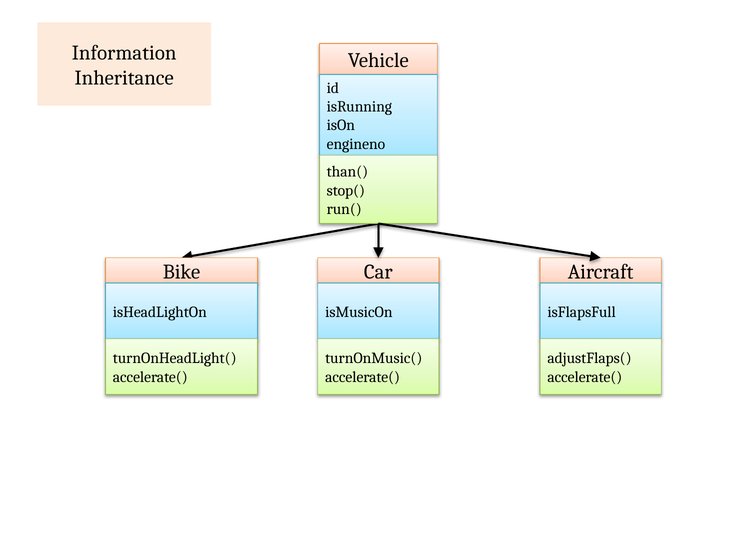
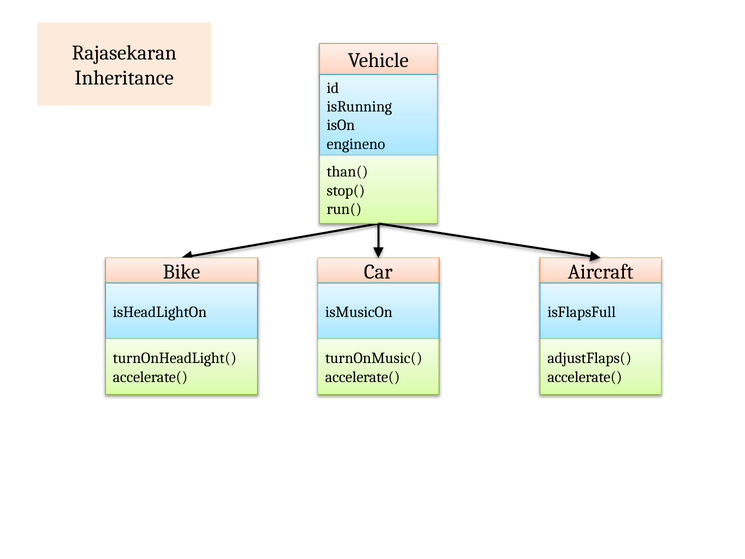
Information: Information -> Rajasekaran (124, 53)
